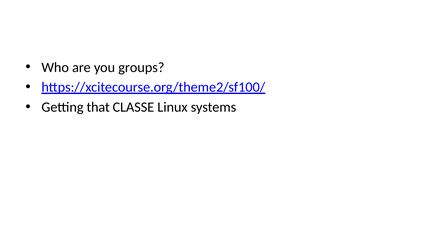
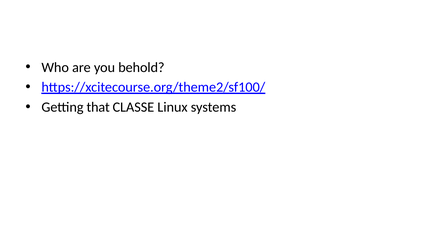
groups: groups -> behold (141, 67)
